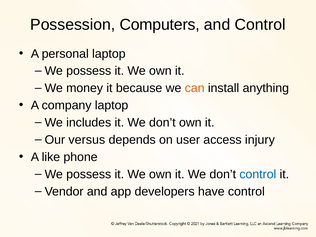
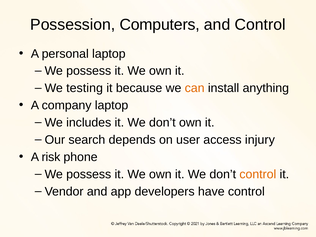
money: money -> testing (85, 88)
versus: versus -> search (87, 140)
like: like -> risk (51, 157)
control colour: blue -> orange (258, 174)
